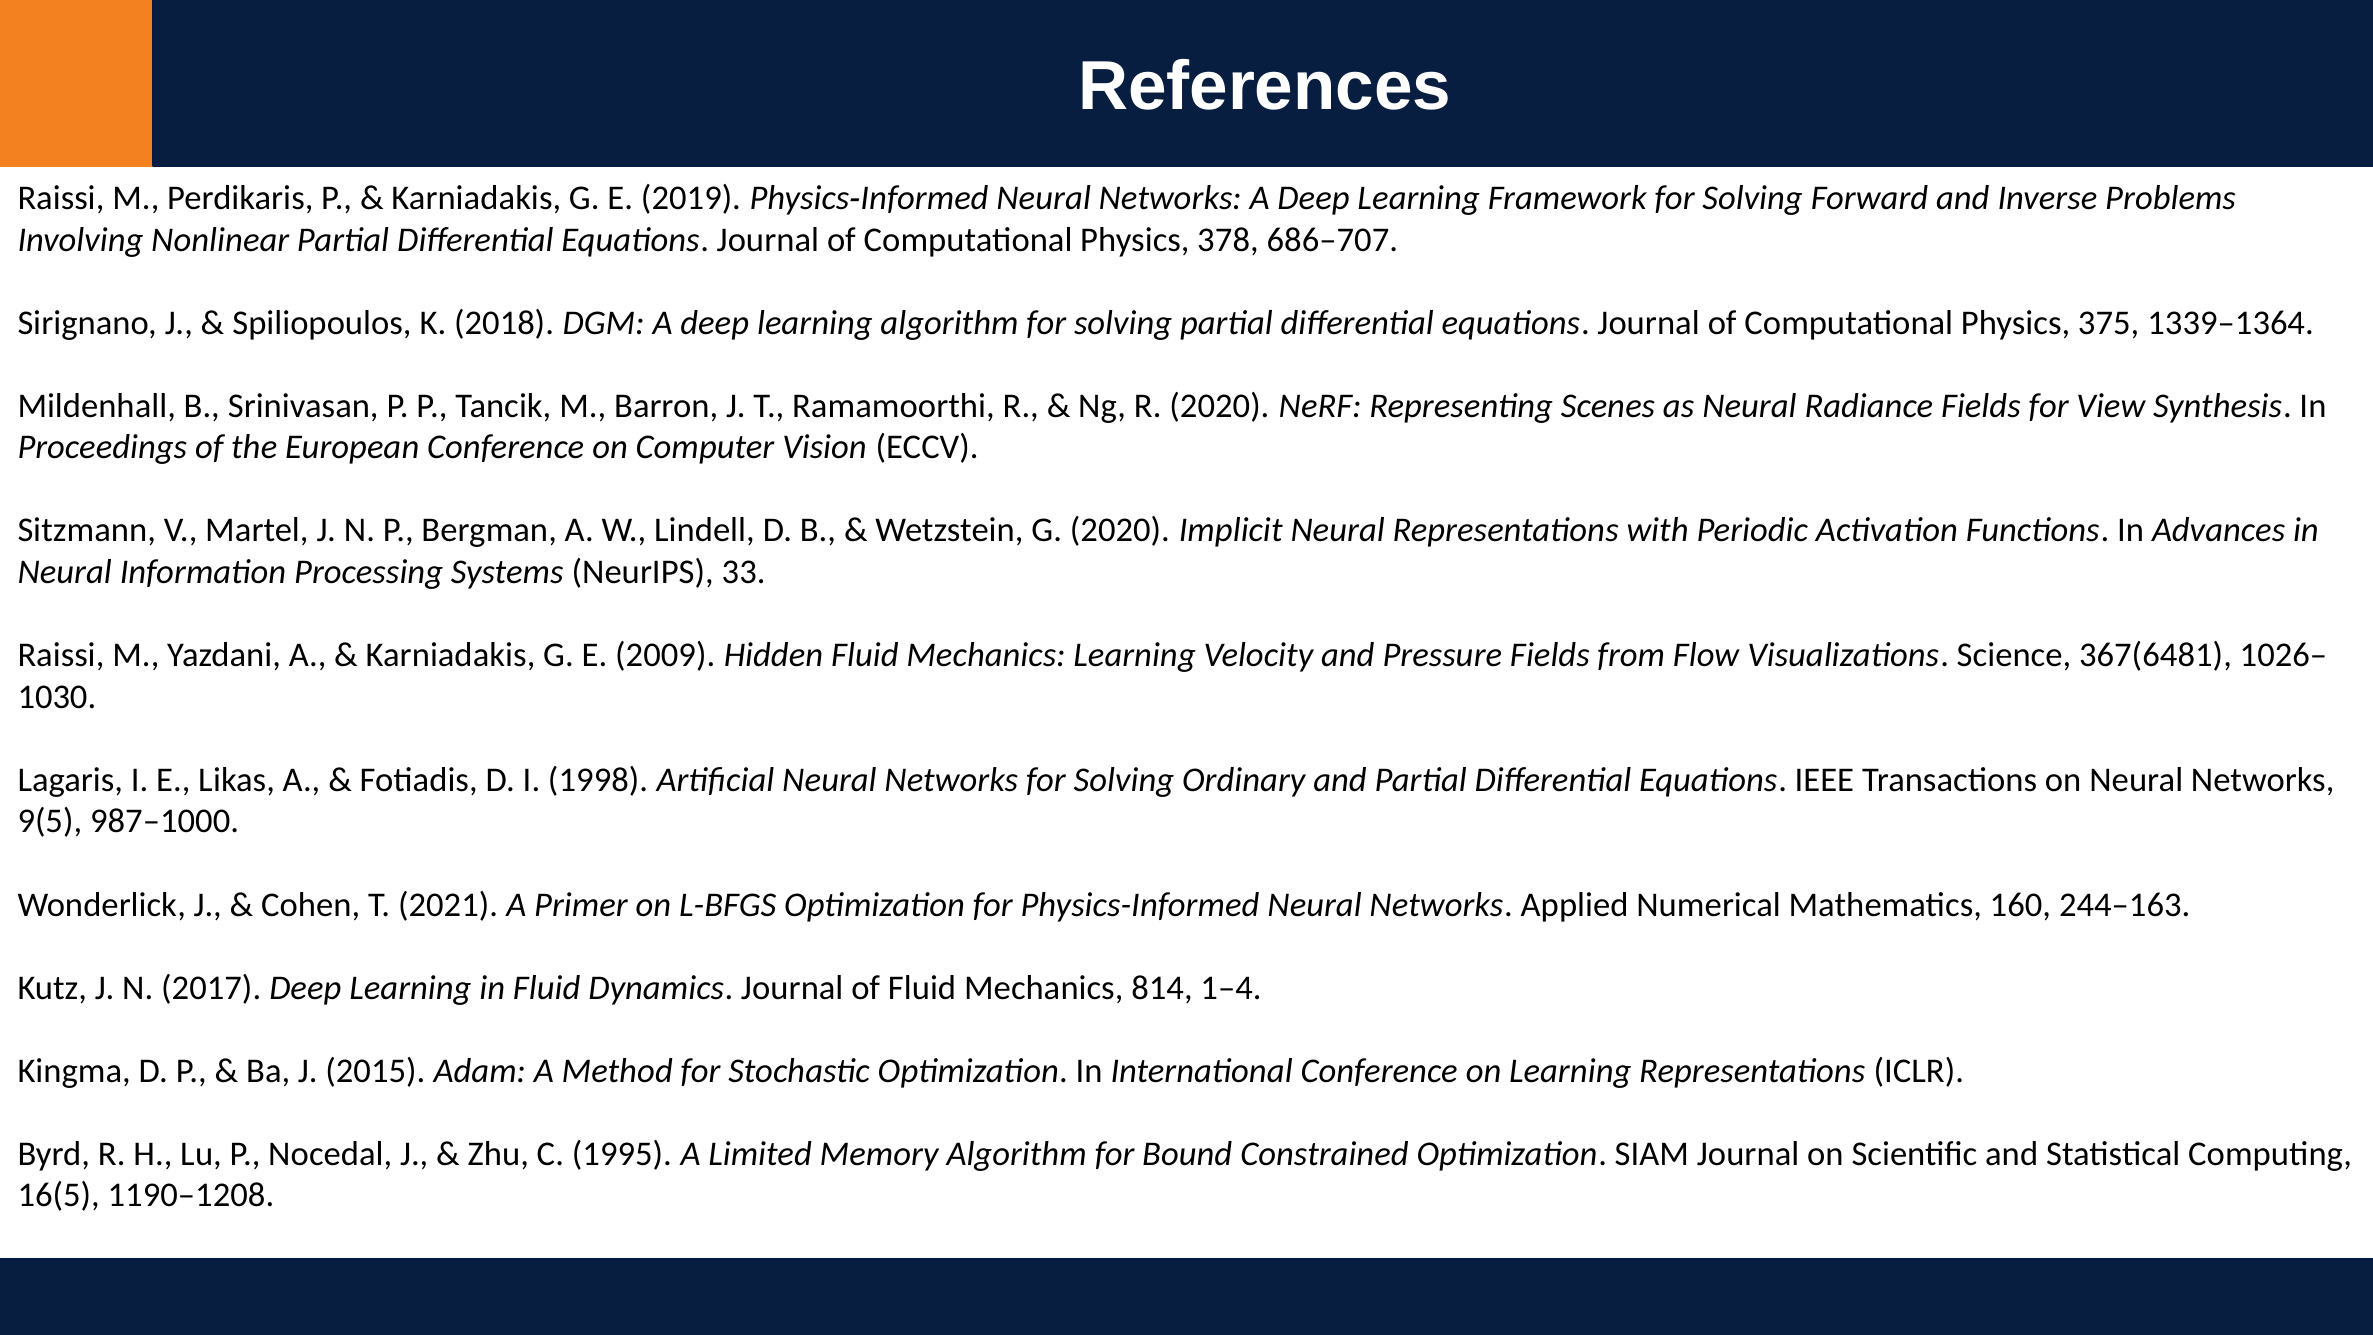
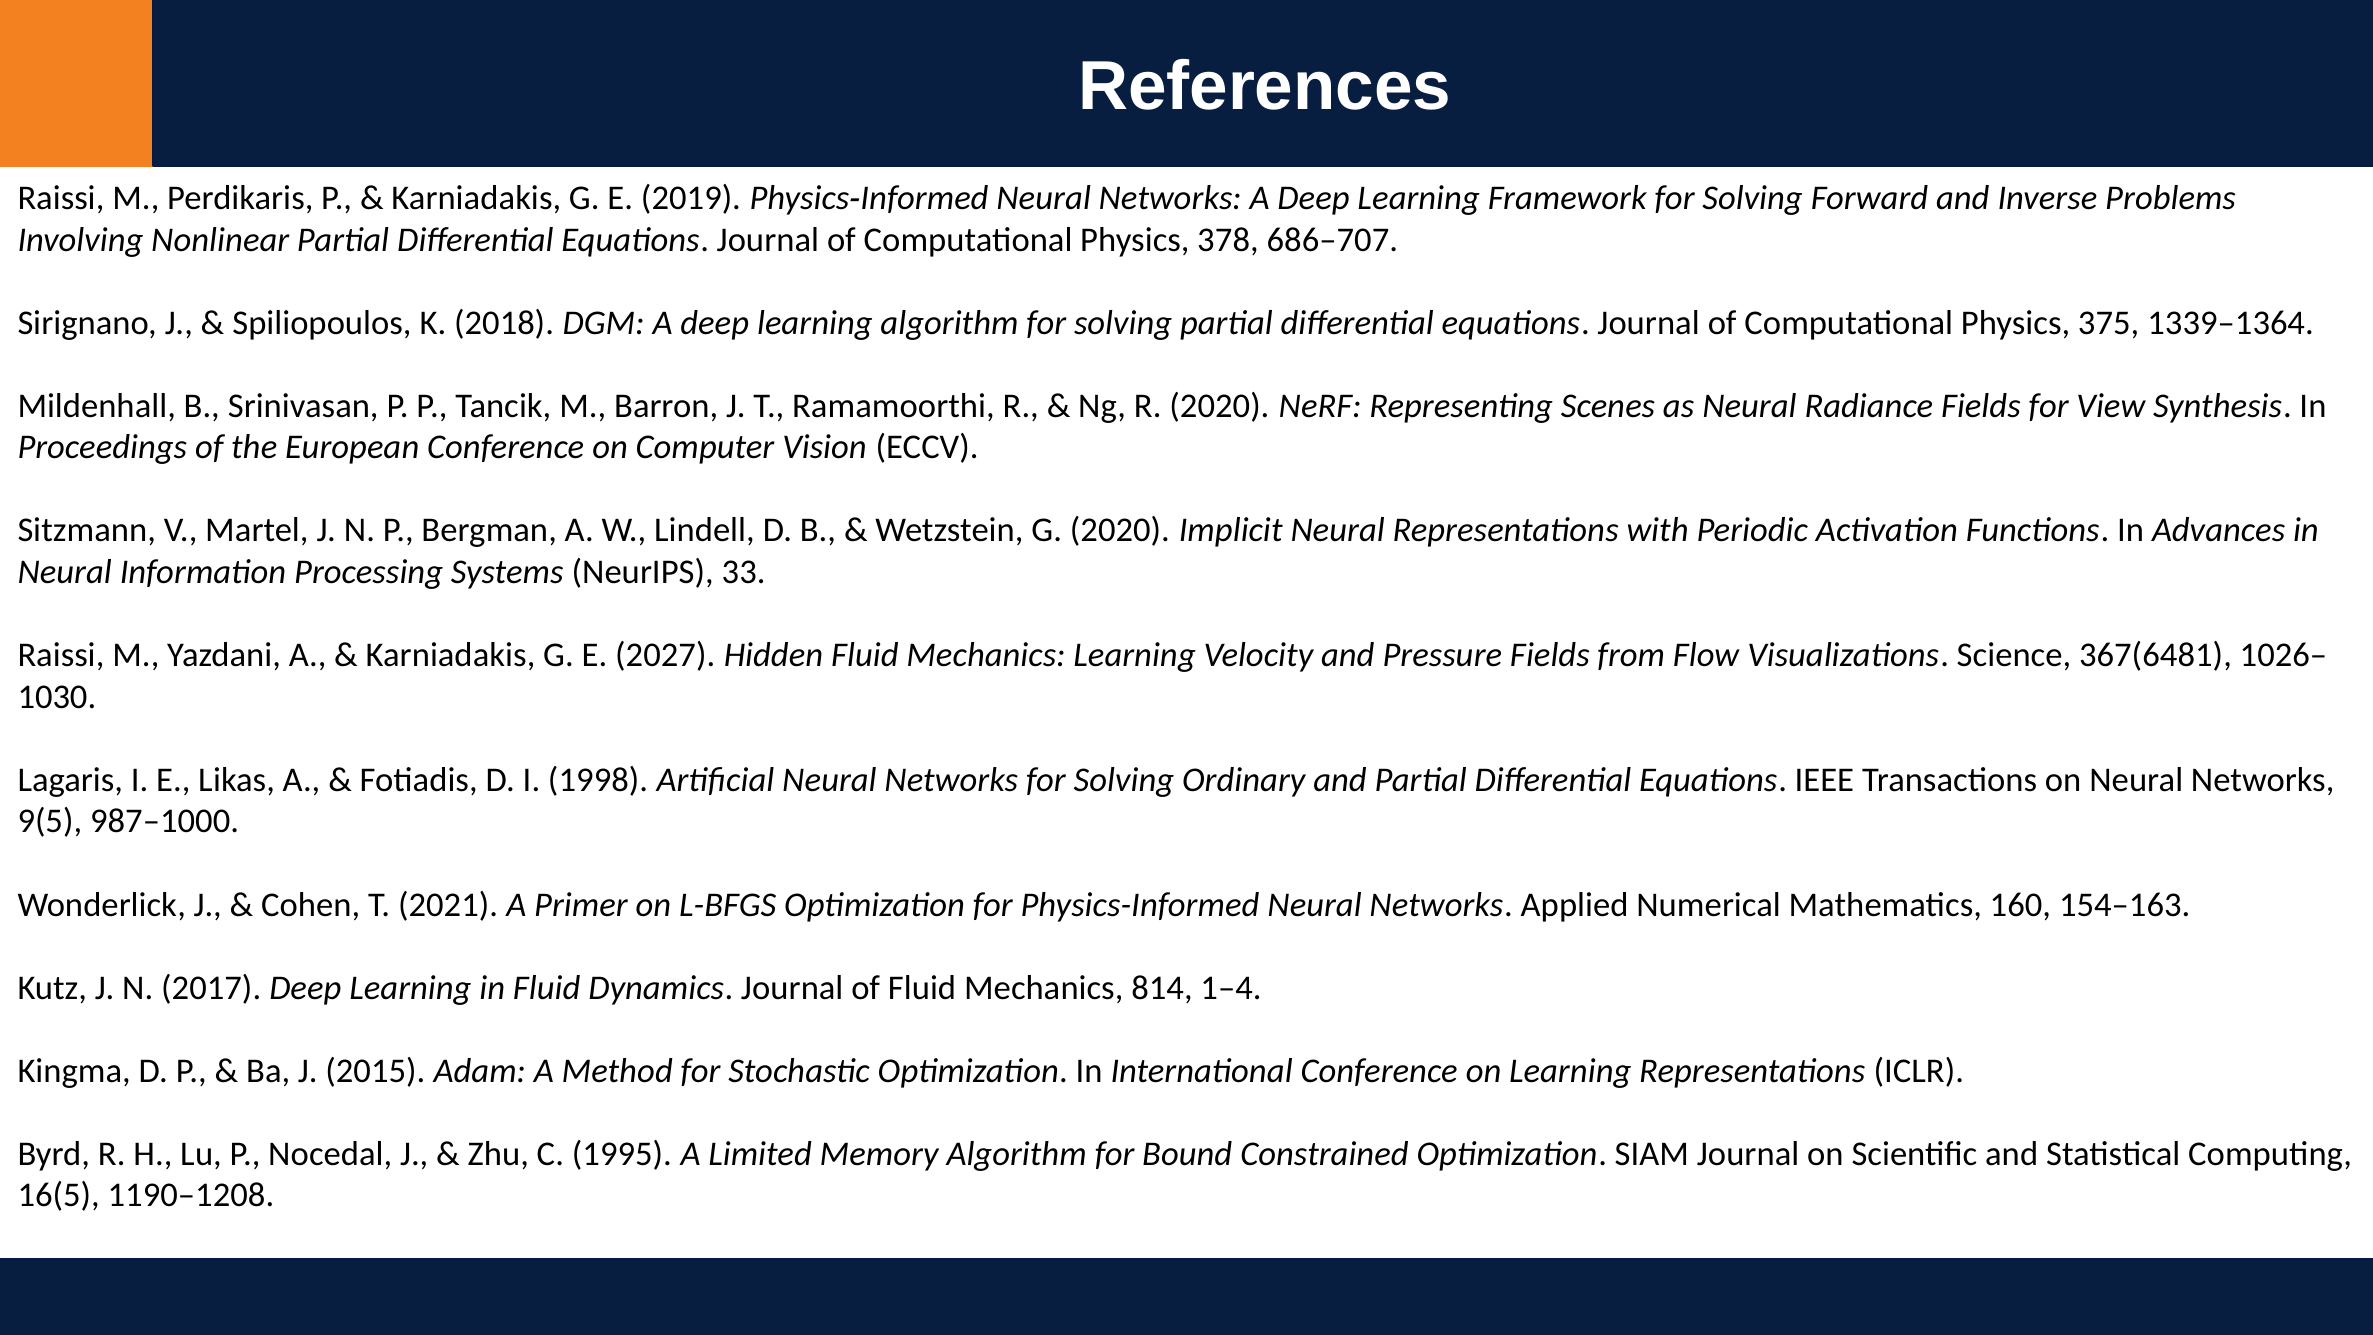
2009: 2009 -> 2027 (665, 655)
244–163: 244–163 -> 154–163 (2125, 904)
